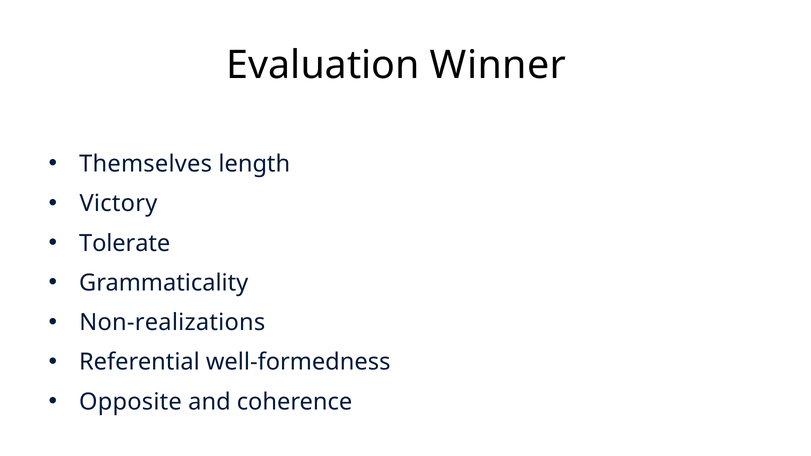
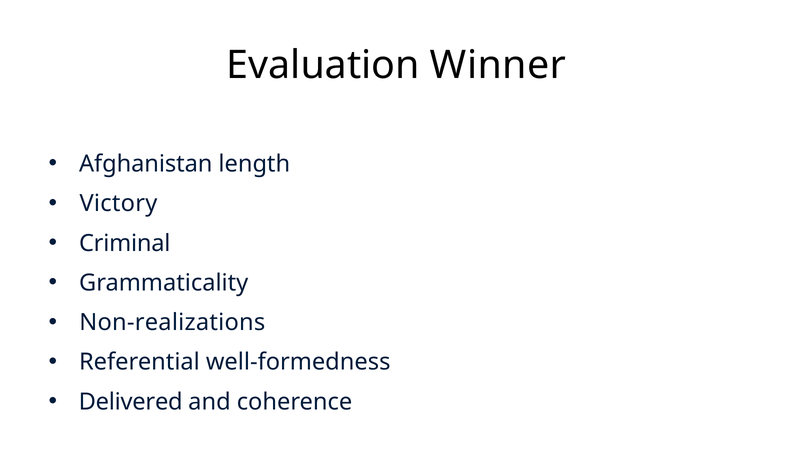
Themselves: Themselves -> Afghanistan (146, 164)
Tolerate: Tolerate -> Criminal (125, 243)
Opposite: Opposite -> Delivered (131, 402)
